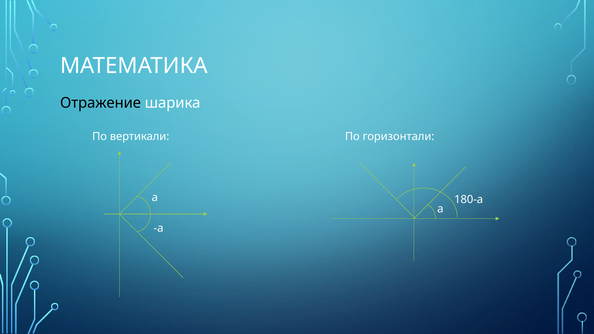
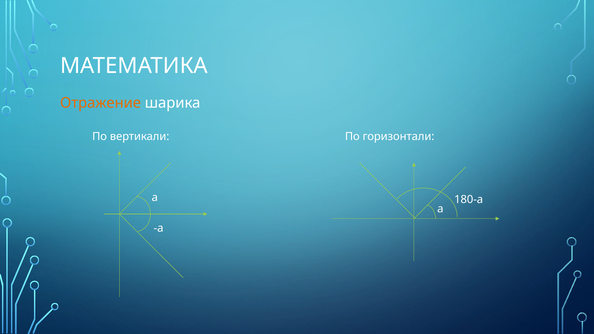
Отражение colour: black -> orange (101, 103)
